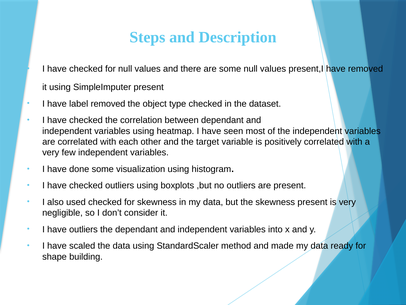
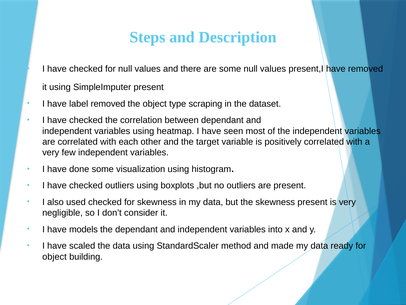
type checked: checked -> scraping (205, 104)
have outliers: outliers -> models (83, 229)
shape: shape -> object (54, 256)
